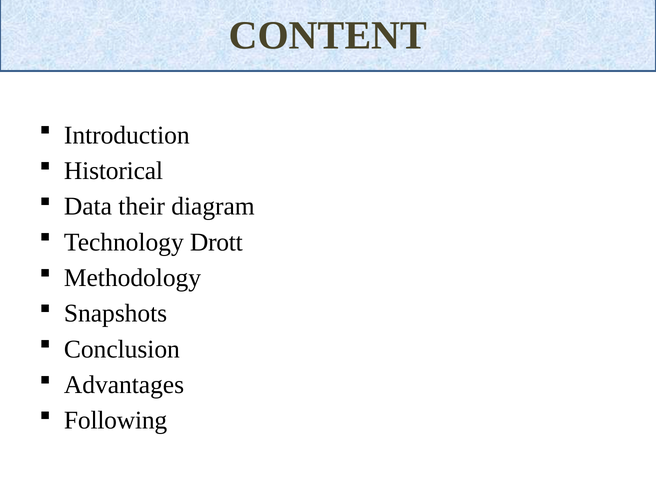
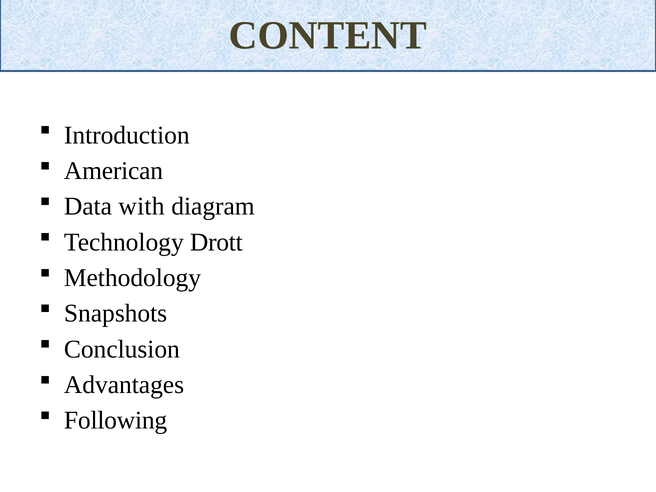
Historical: Historical -> American (114, 171)
their: their -> with (142, 206)
